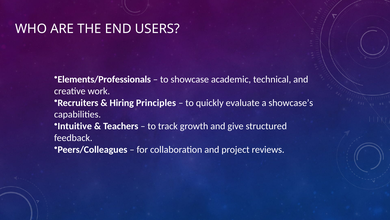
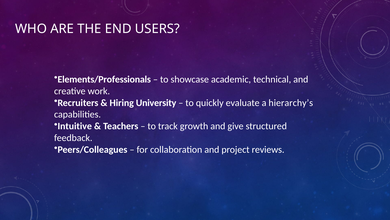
Principles: Principles -> University (156, 102)
showcase’s: showcase’s -> hierarchy’s (291, 102)
